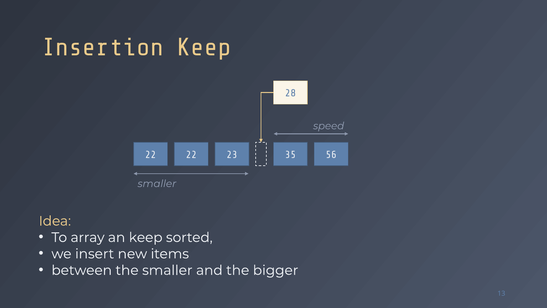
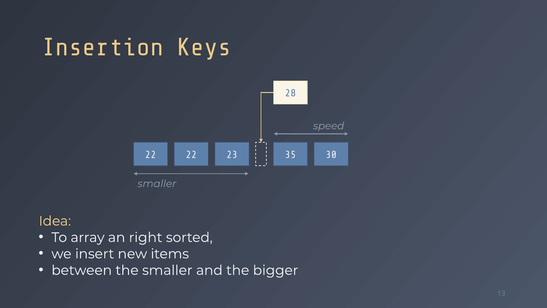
Insertion Keep: Keep -> Keys (204, 47)
56: 56 -> 30 (331, 155)
an keep: keep -> right (146, 237)
